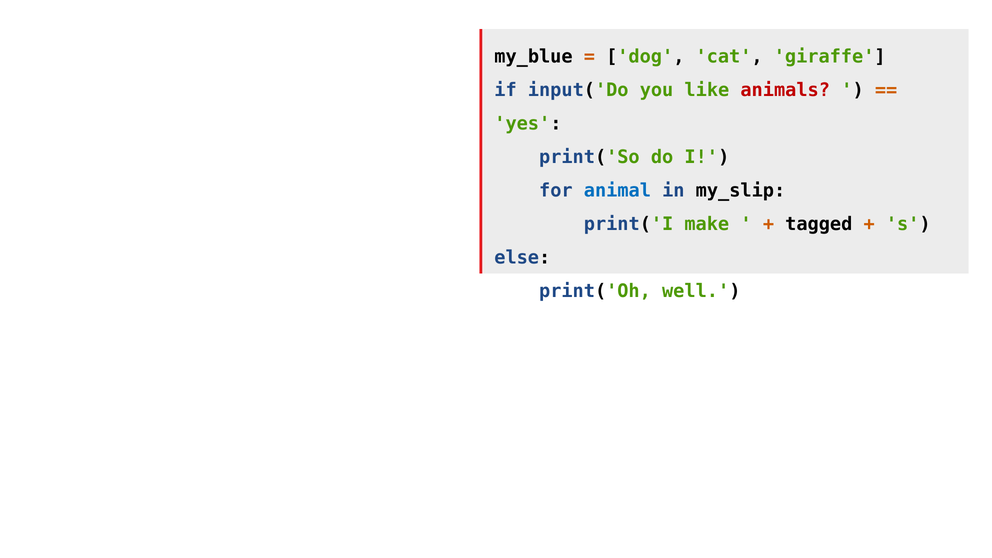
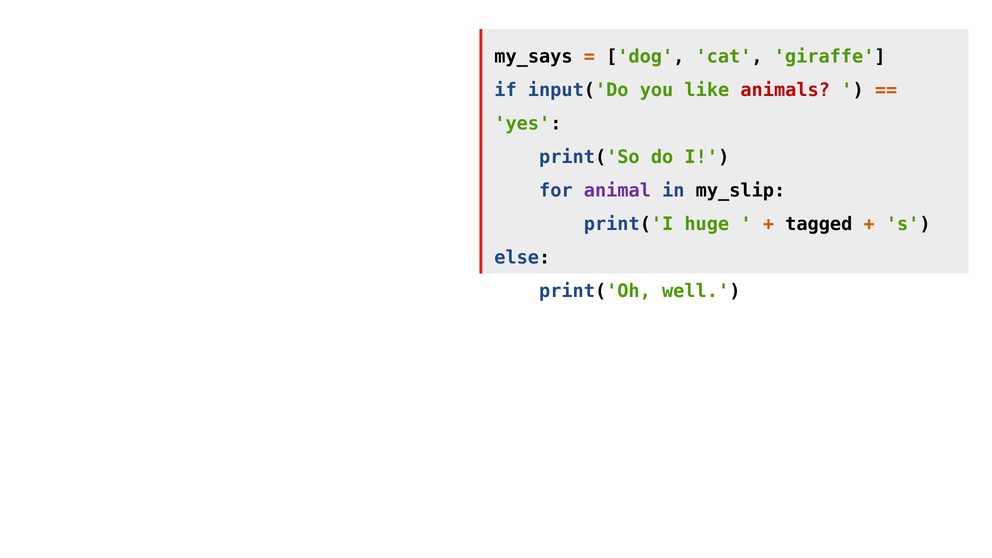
my_blue: my_blue -> my_says (533, 57)
animal colour: blue -> purple (617, 190)
make: make -> huge (707, 224)
